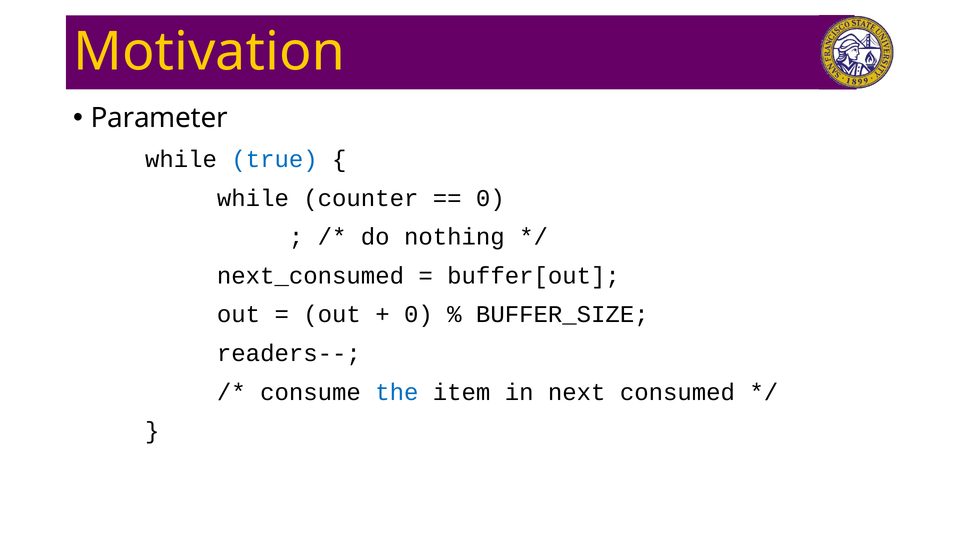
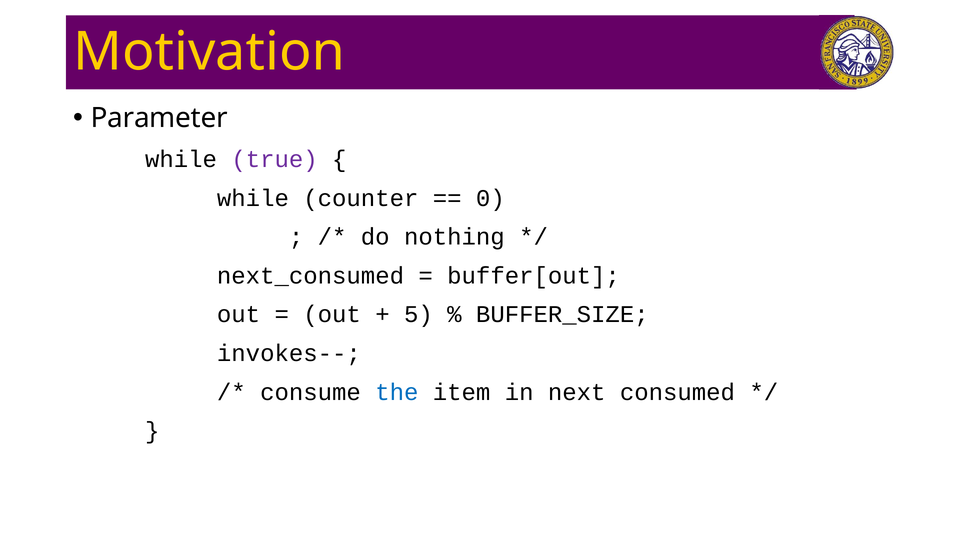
true colour: blue -> purple (275, 159)
0: 0 -> 5 (418, 314)
readers--: readers-- -> invokes-- (289, 353)
